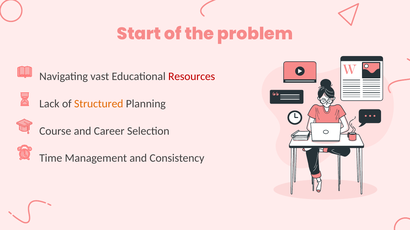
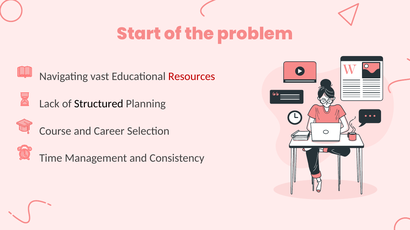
Structured colour: orange -> black (99, 104)
